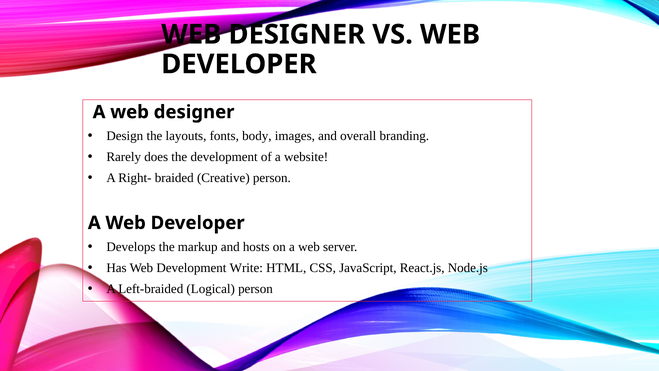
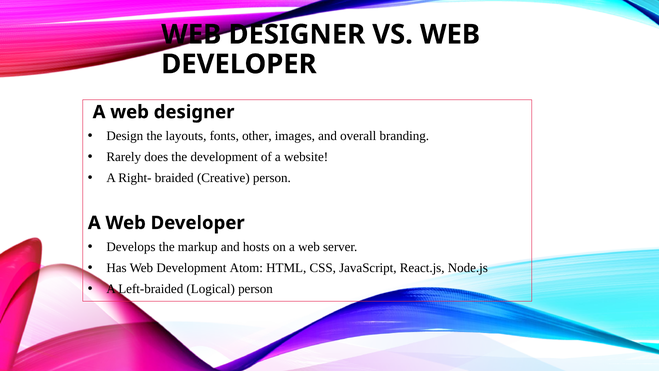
body: body -> other (257, 136)
Write: Write -> Atom (246, 268)
